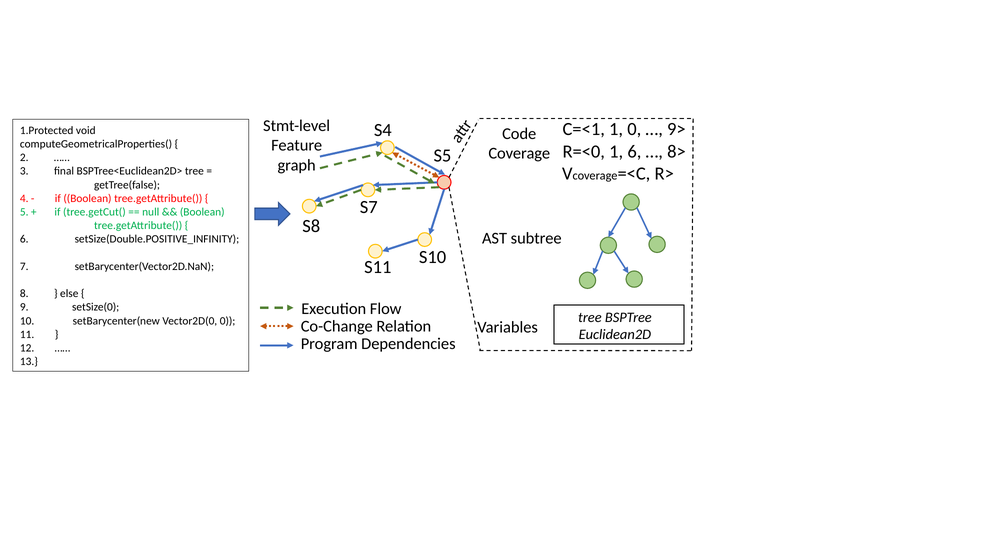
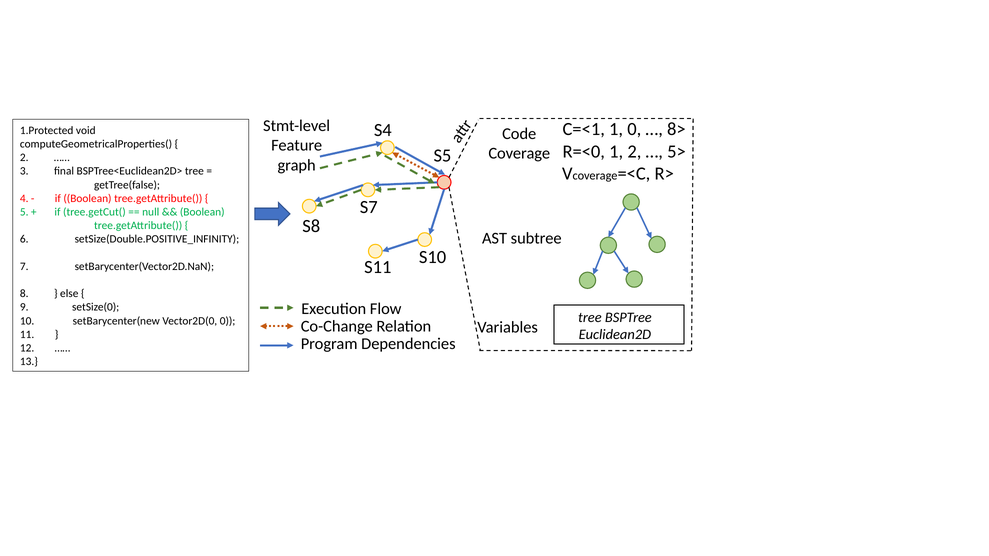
9>: 9> -> 8> (676, 129)
1 6: 6 -> 2 (634, 152)
8>: 8> -> 5> (676, 152)
